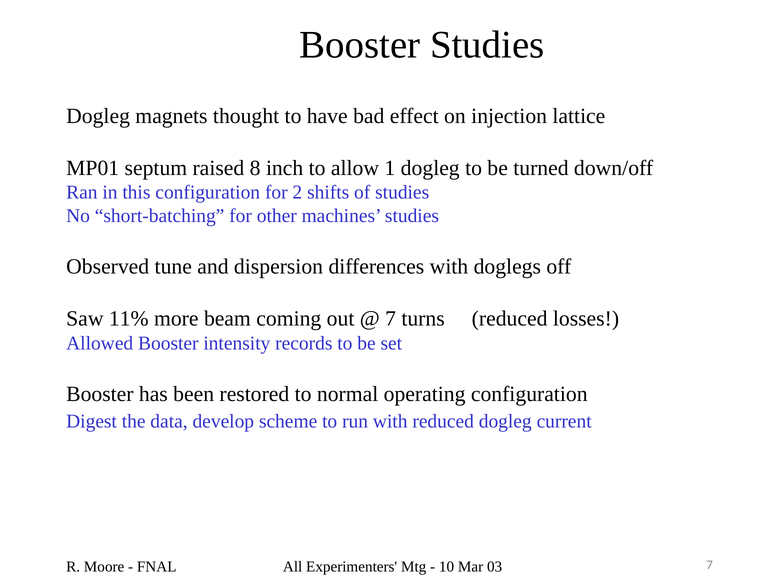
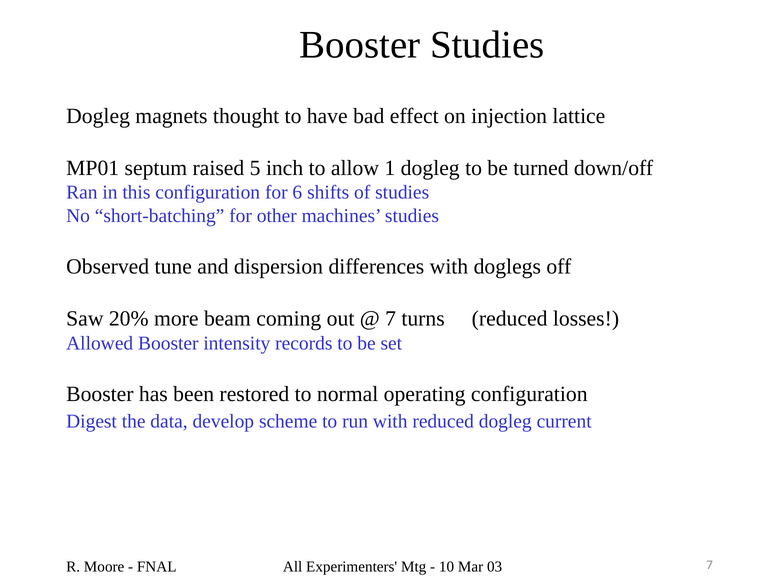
8: 8 -> 5 (255, 168)
2: 2 -> 6 (297, 192)
11%: 11% -> 20% (129, 318)
